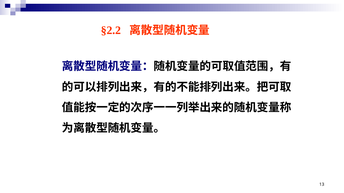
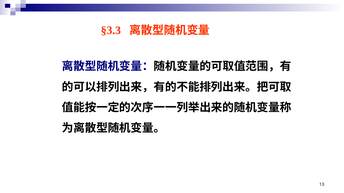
§2.2: §2.2 -> §3.3 (111, 30)
